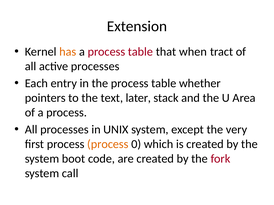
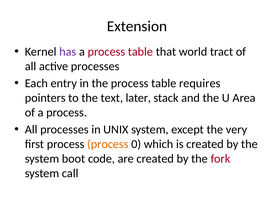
has colour: orange -> purple (68, 52)
when: when -> world (193, 52)
whether: whether -> requires (200, 84)
